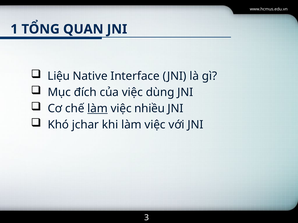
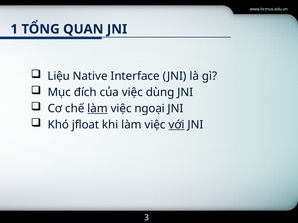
nhiều: nhiều -> ngoại (150, 109)
jchar: jchar -> jfloat (86, 125)
với underline: none -> present (177, 125)
